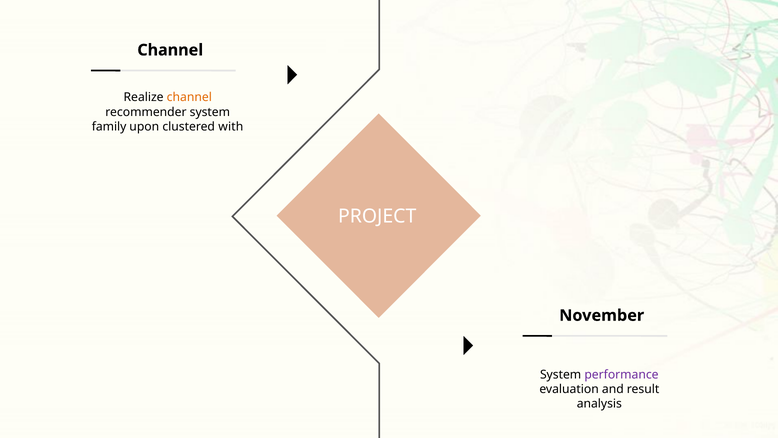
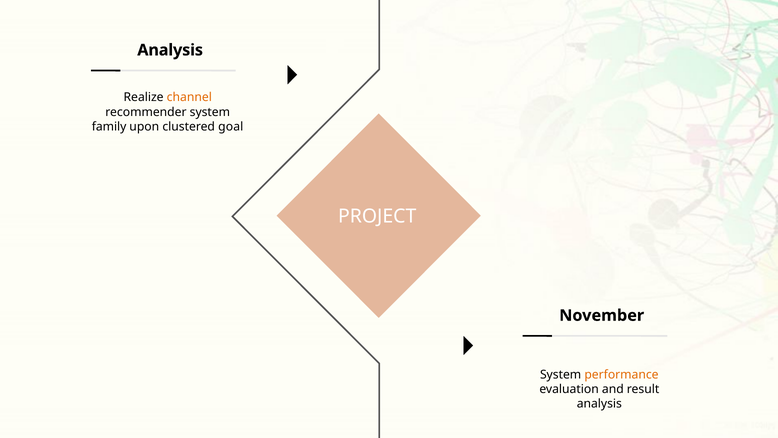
Channel: Channel -> Analysis (170, 50)
with: with -> goal (231, 126)
performance colour: purple -> orange (621, 374)
